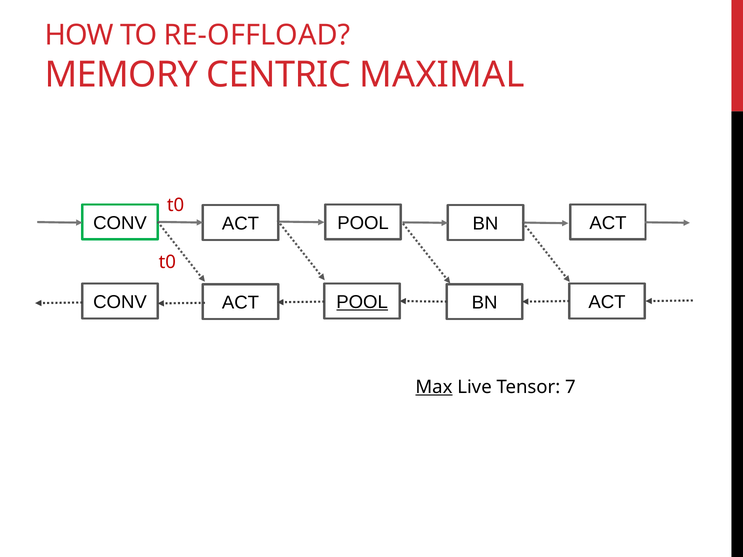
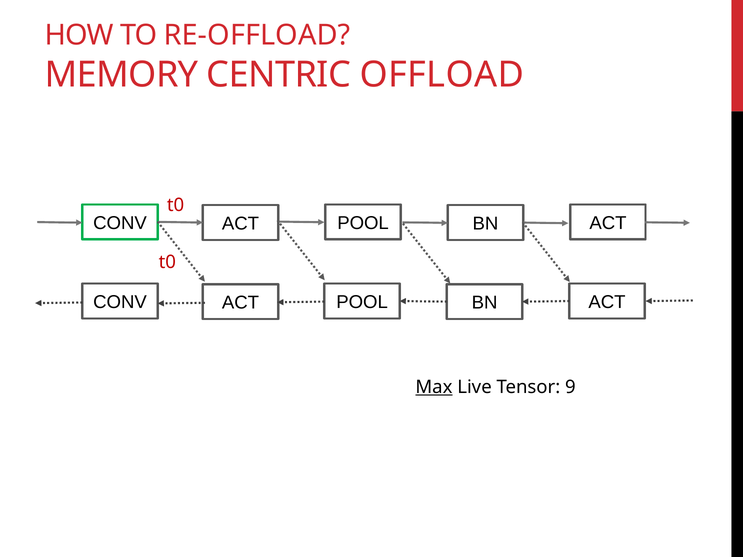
MAXIMAL: MAXIMAL -> OFFLOAD (442, 75)
POOL underline: present -> none (362, 302)
7: 7 -> 9 (570, 387)
